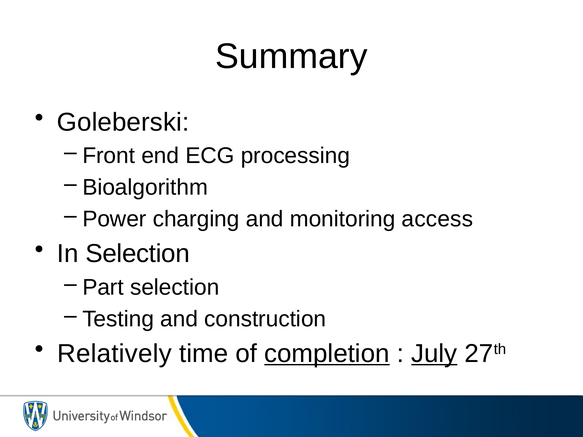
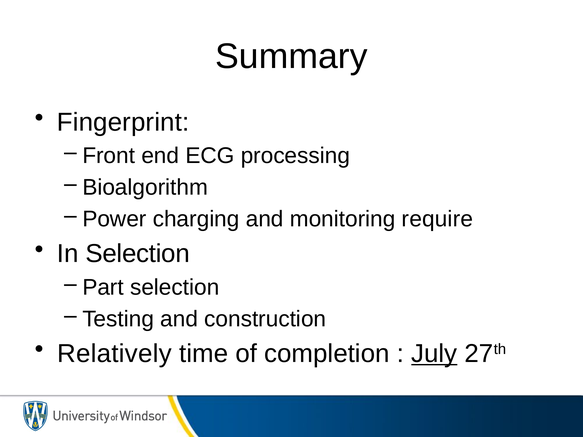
Goleberski: Goleberski -> Fingerprint (123, 122)
access: access -> require (437, 219)
completion underline: present -> none (327, 354)
